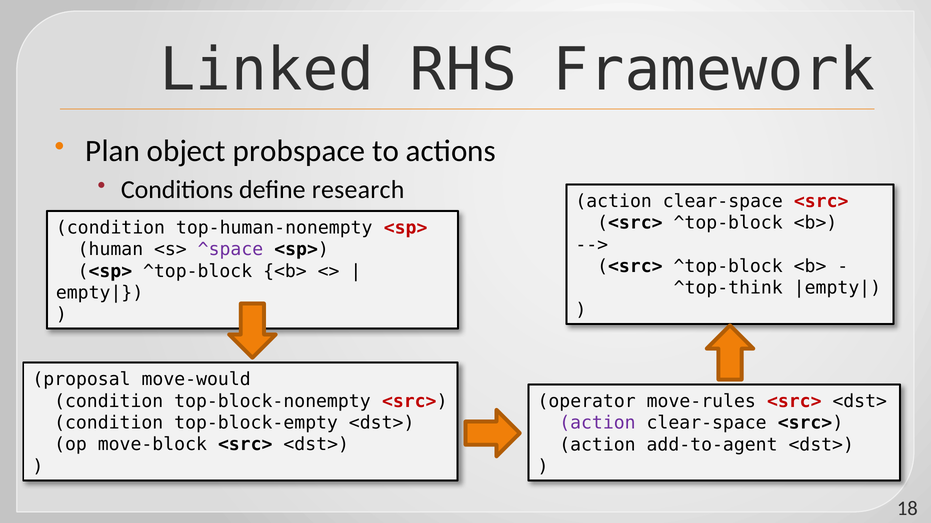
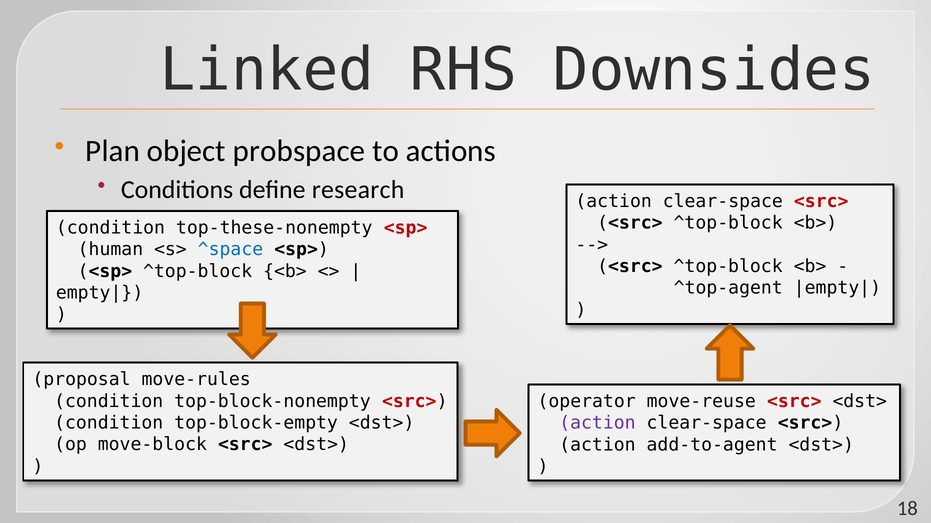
Framework: Framework -> Downsides (714, 70)
top-human-nonempty: top-human-nonempty -> top-these-nonempty (274, 228)
^space colour: purple -> blue (230, 250)
^top-think: ^top-think -> ^top-agent (728, 288)
move-would: move-would -> move-rules (196, 380)
move-rules: move-rules -> move-reuse (701, 402)
